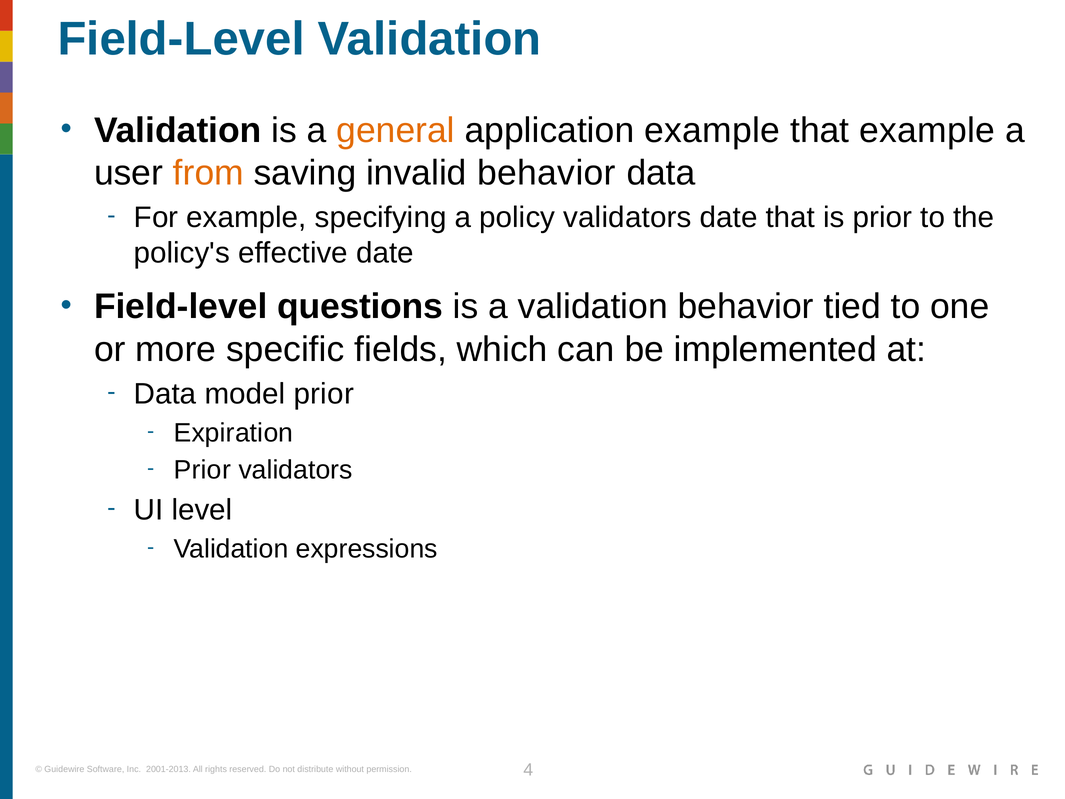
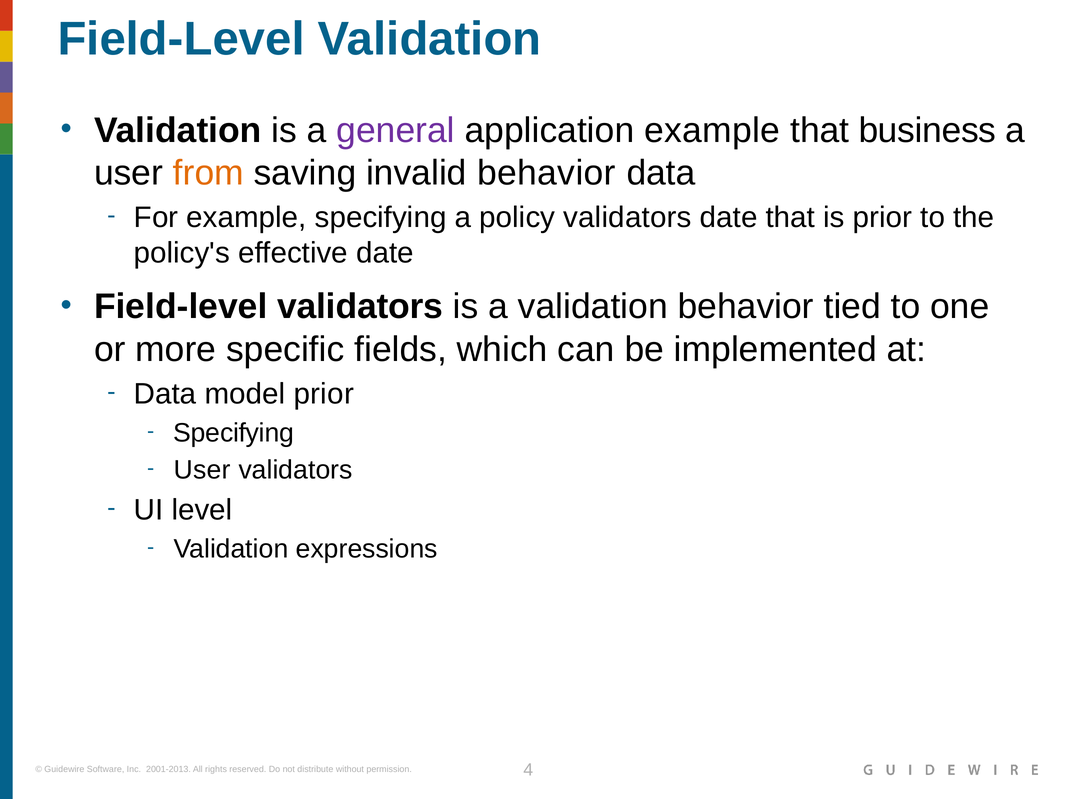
general colour: orange -> purple (396, 130)
that example: example -> business (927, 130)
Field-level questions: questions -> validators (360, 307)
Expiration: Expiration -> Specifying (234, 433)
Prior: Prior -> User (202, 470)
